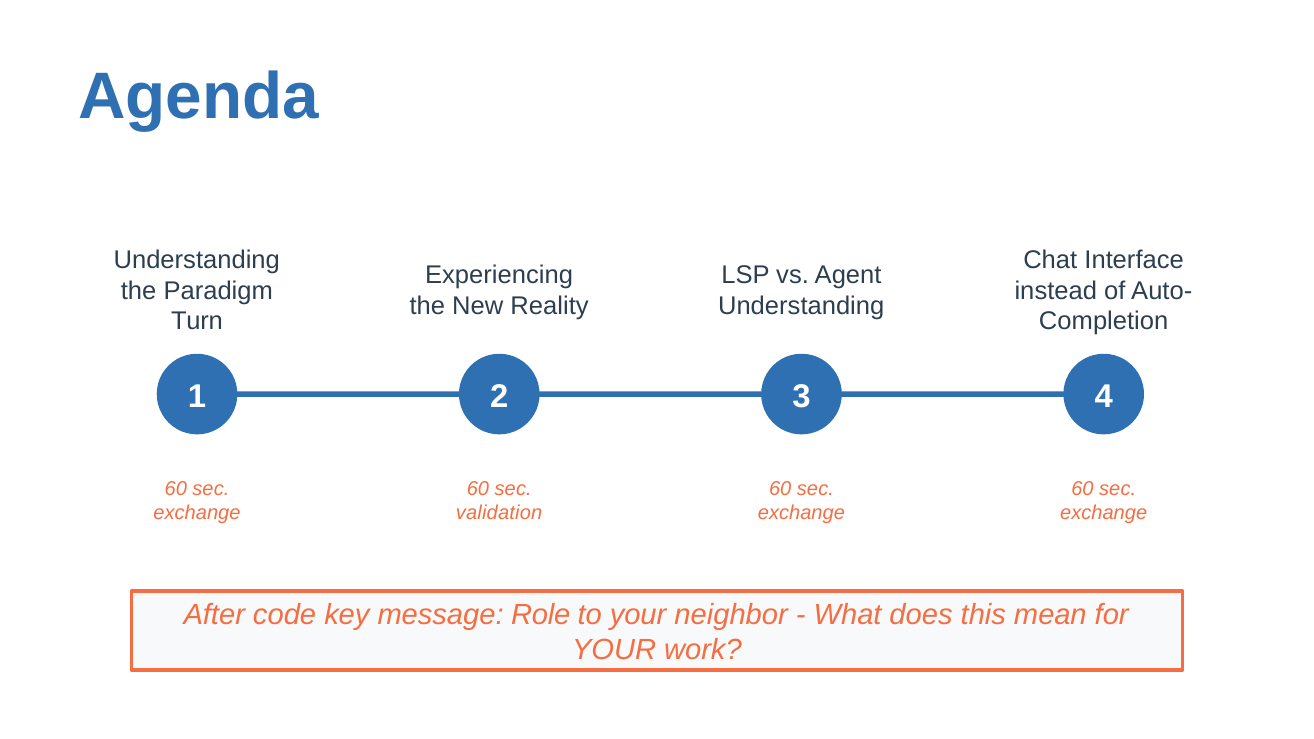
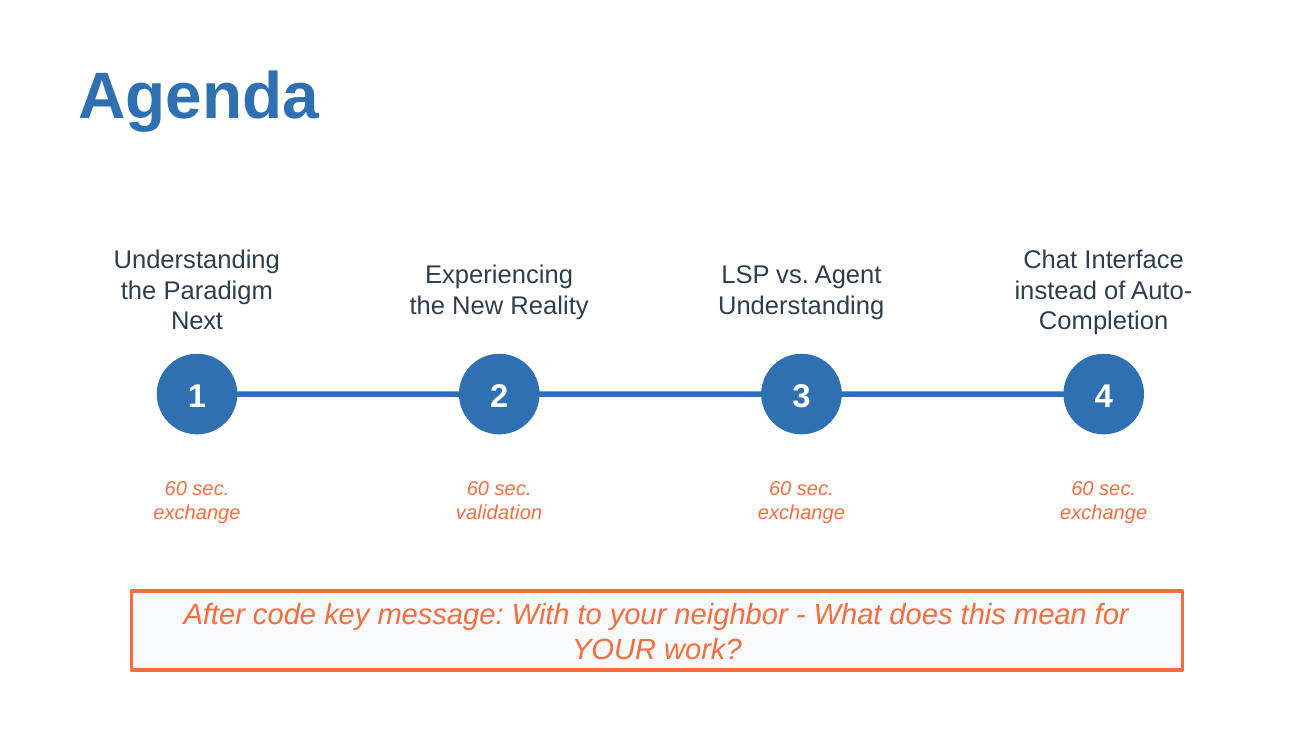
Turn: Turn -> Next (197, 321)
Role: Role -> With (541, 615)
